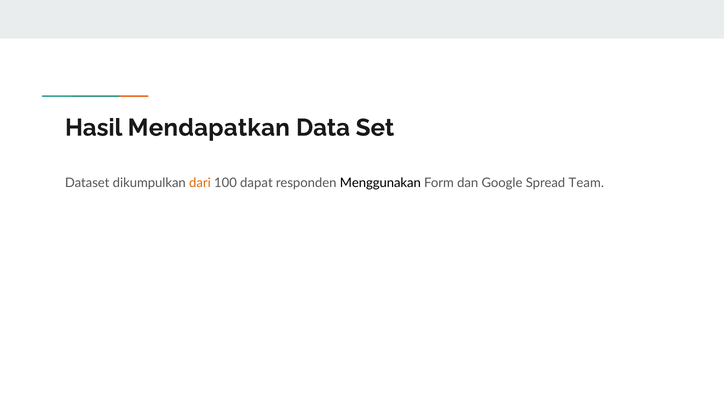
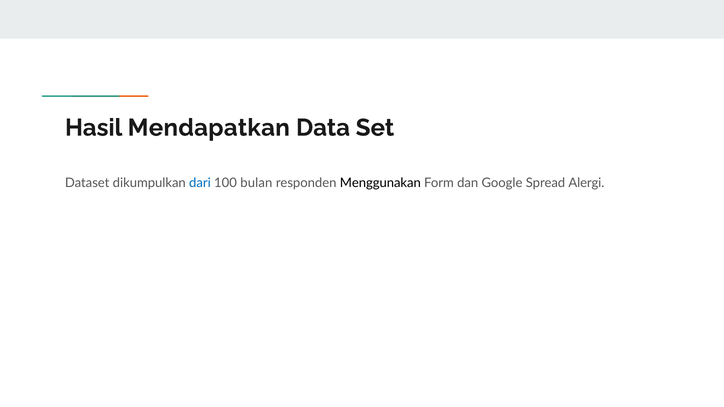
dari colour: orange -> blue (200, 183)
dapat: dapat -> bulan (256, 183)
Team: Team -> Alergi (586, 183)
